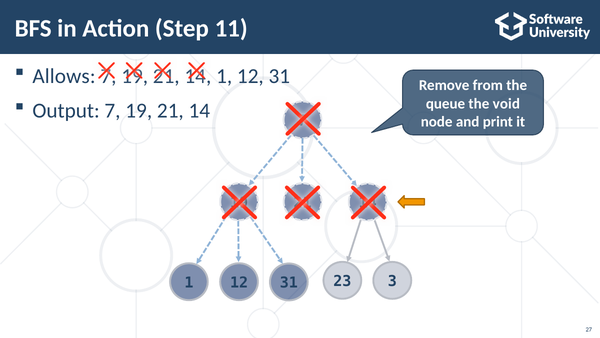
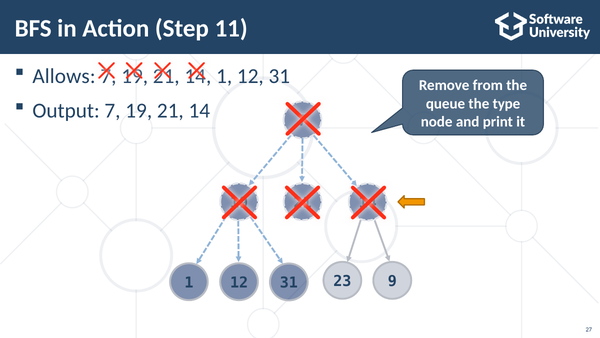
void: void -> type (506, 103)
3: 3 -> 9 (392, 281)
